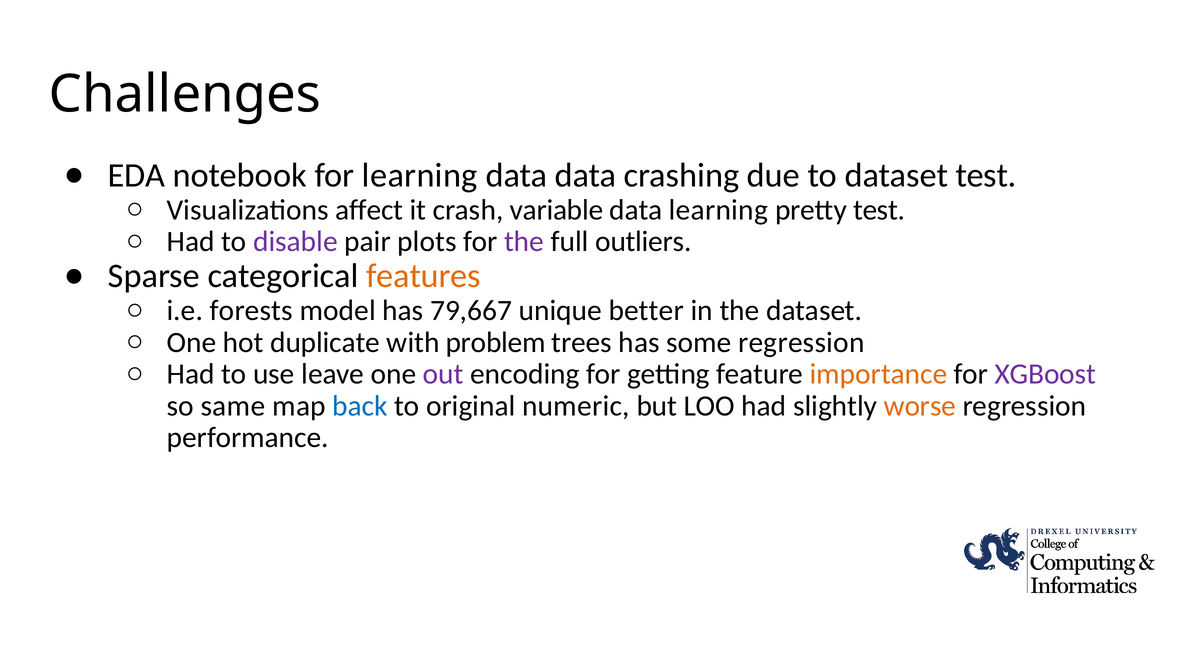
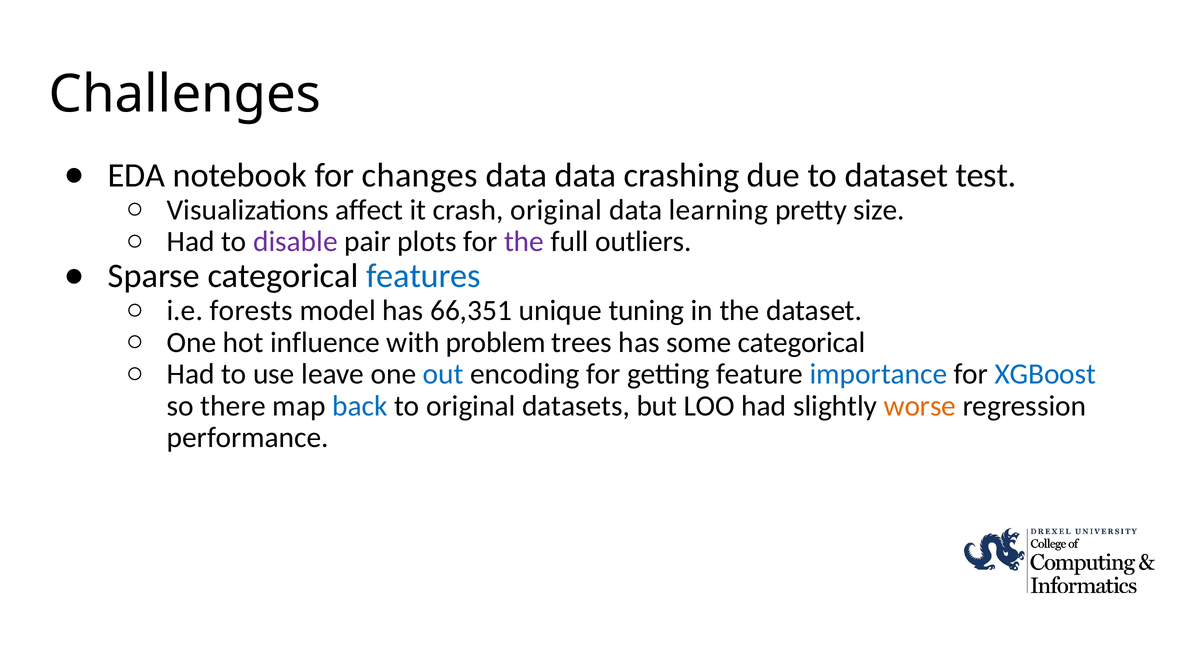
for learning: learning -> changes (420, 176)
crash variable: variable -> original (556, 210)
pretty test: test -> size (879, 210)
features colour: orange -> blue (423, 276)
79,667: 79,667 -> 66,351 (471, 311)
better: better -> tuning (646, 311)
duplicate: duplicate -> influence (325, 343)
some regression: regression -> categorical (802, 343)
out colour: purple -> blue (443, 374)
importance colour: orange -> blue (879, 374)
XGBoost colour: purple -> blue (1045, 374)
same: same -> there (233, 406)
numeric: numeric -> datasets (576, 406)
